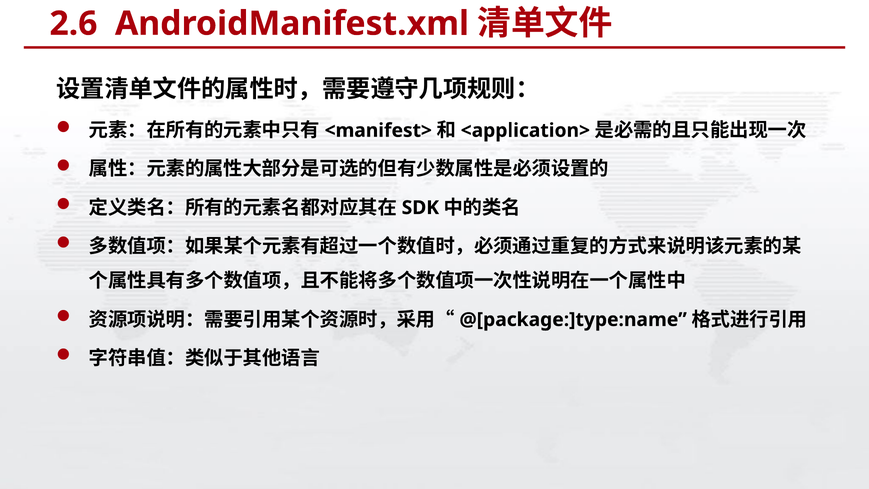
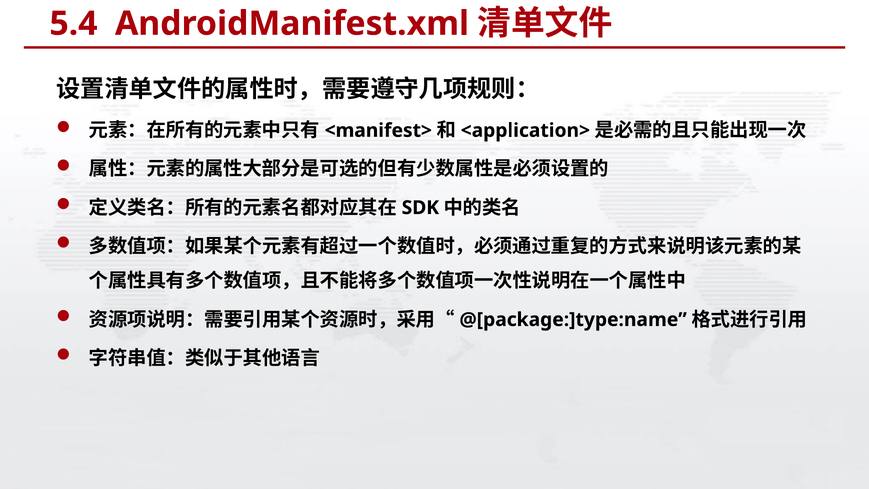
2.6: 2.6 -> 5.4 (73, 24)
